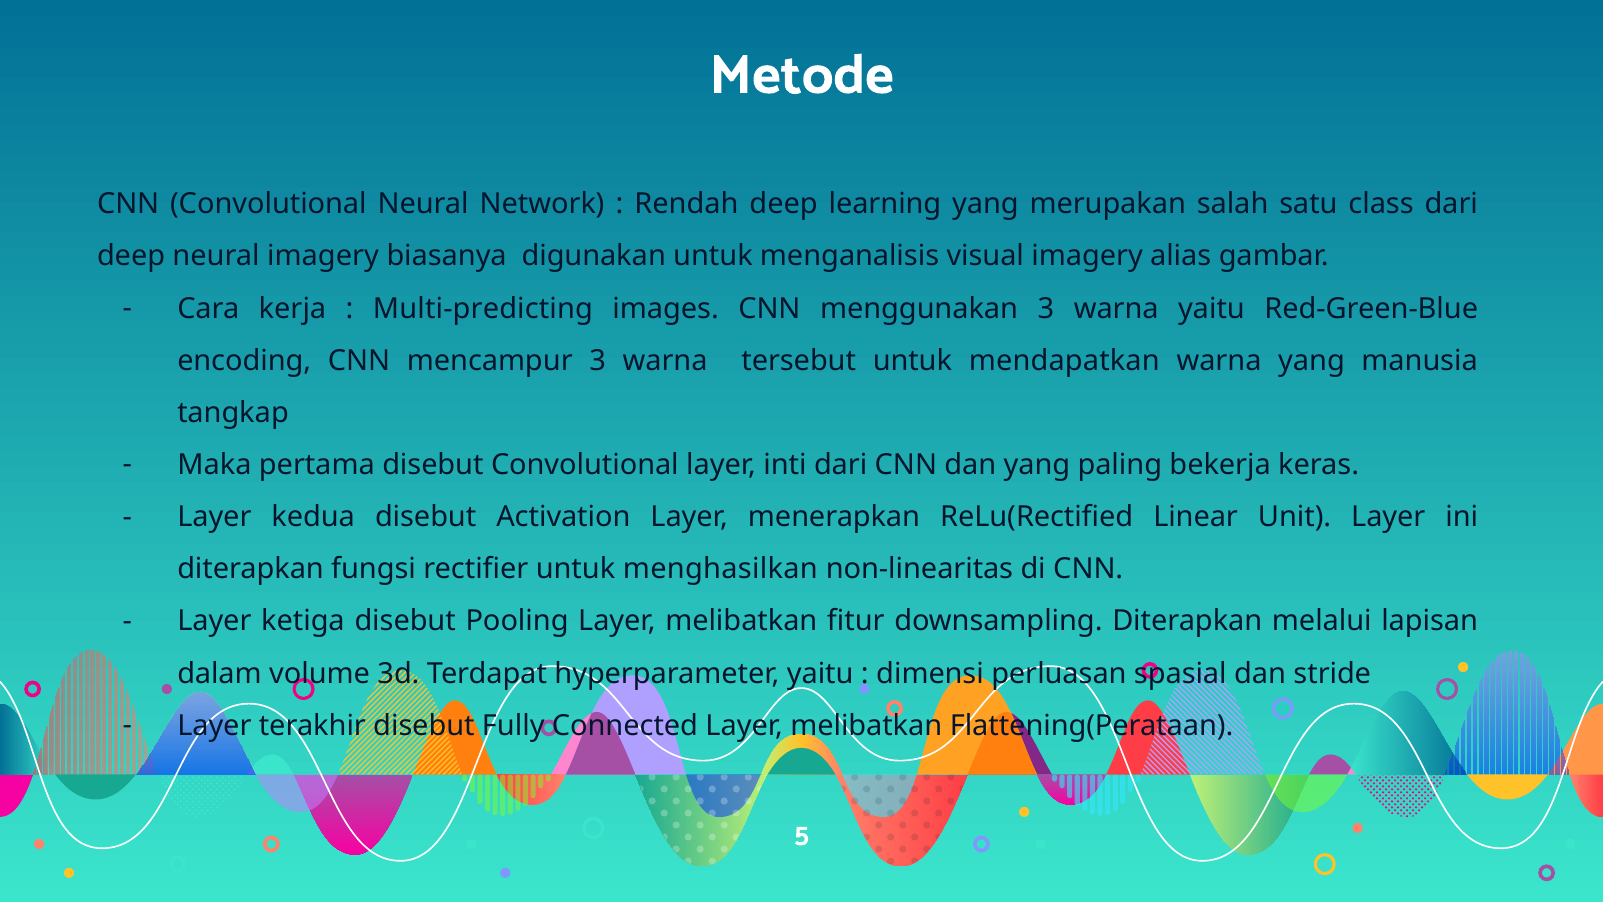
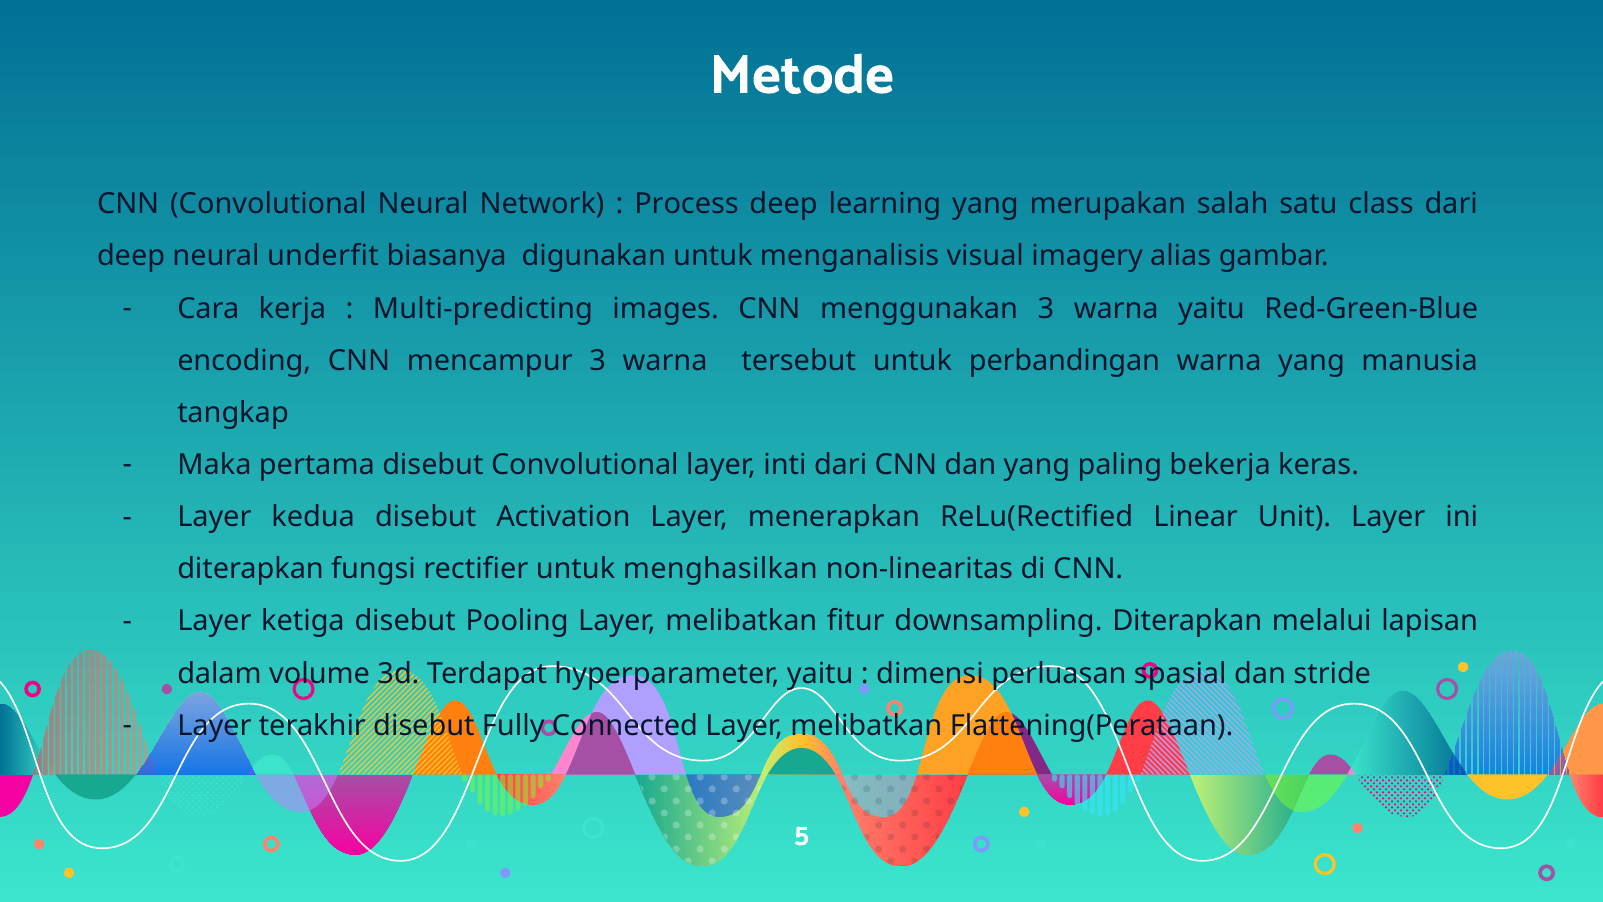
Rendah: Rendah -> Process (686, 204)
neural imagery: imagery -> underfit (323, 256)
mendapatkan: mendapatkan -> perbandingan (1064, 361)
